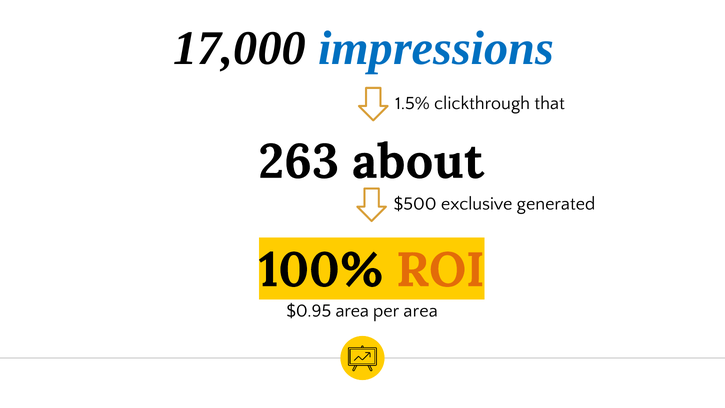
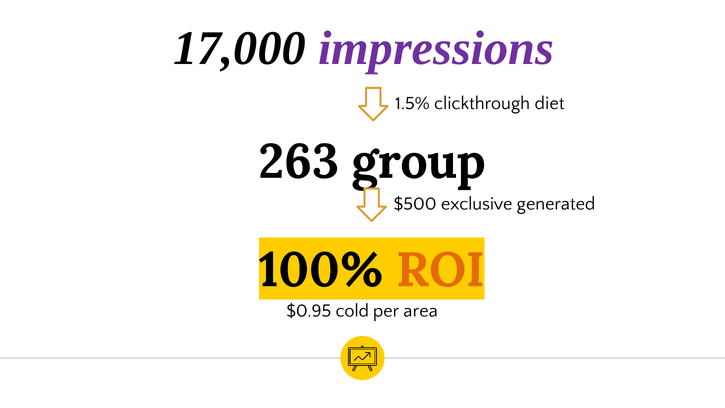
impressions colour: blue -> purple (436, 49)
that: that -> diet (550, 103)
about: about -> group (418, 162)
$0.95 area: area -> cold (352, 311)
